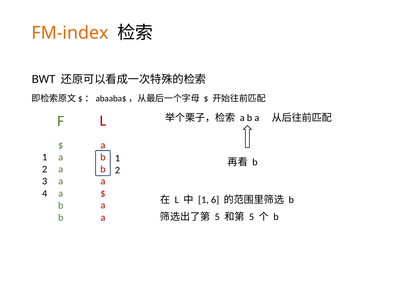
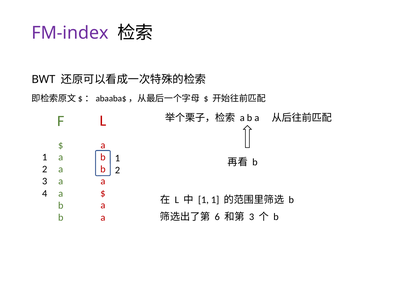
FM-index colour: orange -> purple (70, 33)
1 6: 6 -> 1 (215, 200)
5: 5 -> 6 (217, 217)
5: 5 -> 3 (252, 217)
